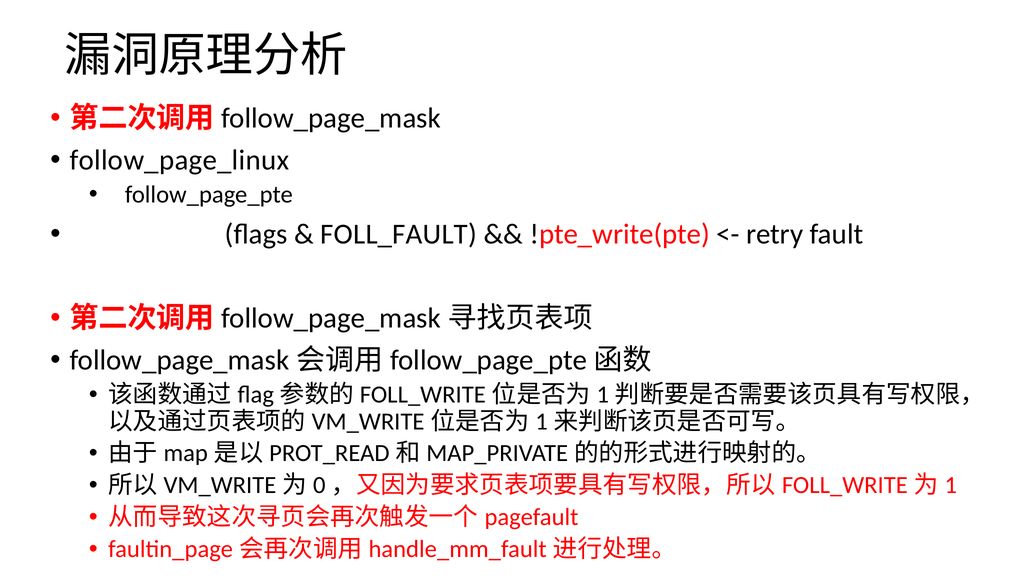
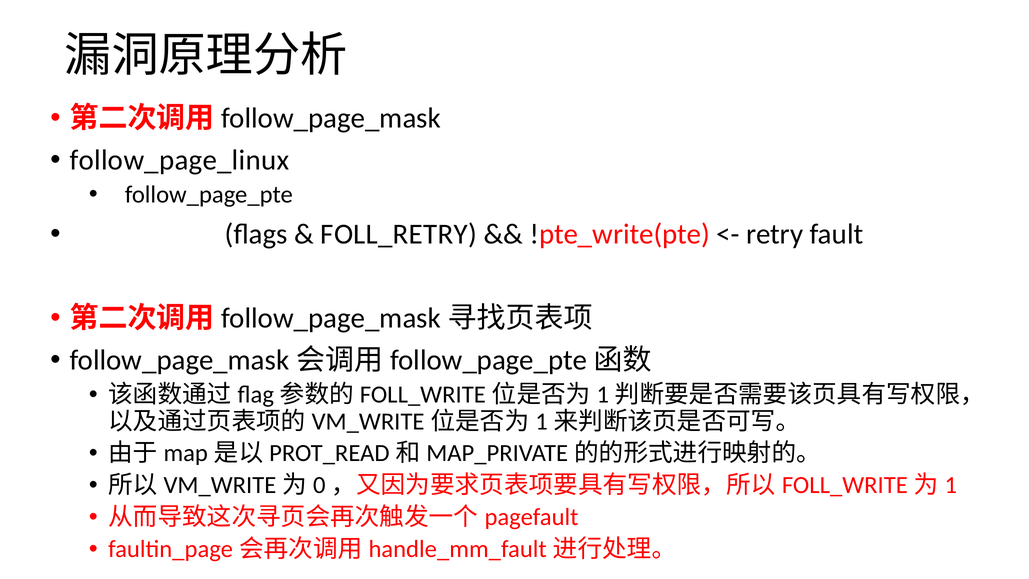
FOLL_FAULT: FOLL_FAULT -> FOLL_RETRY (399, 234)
